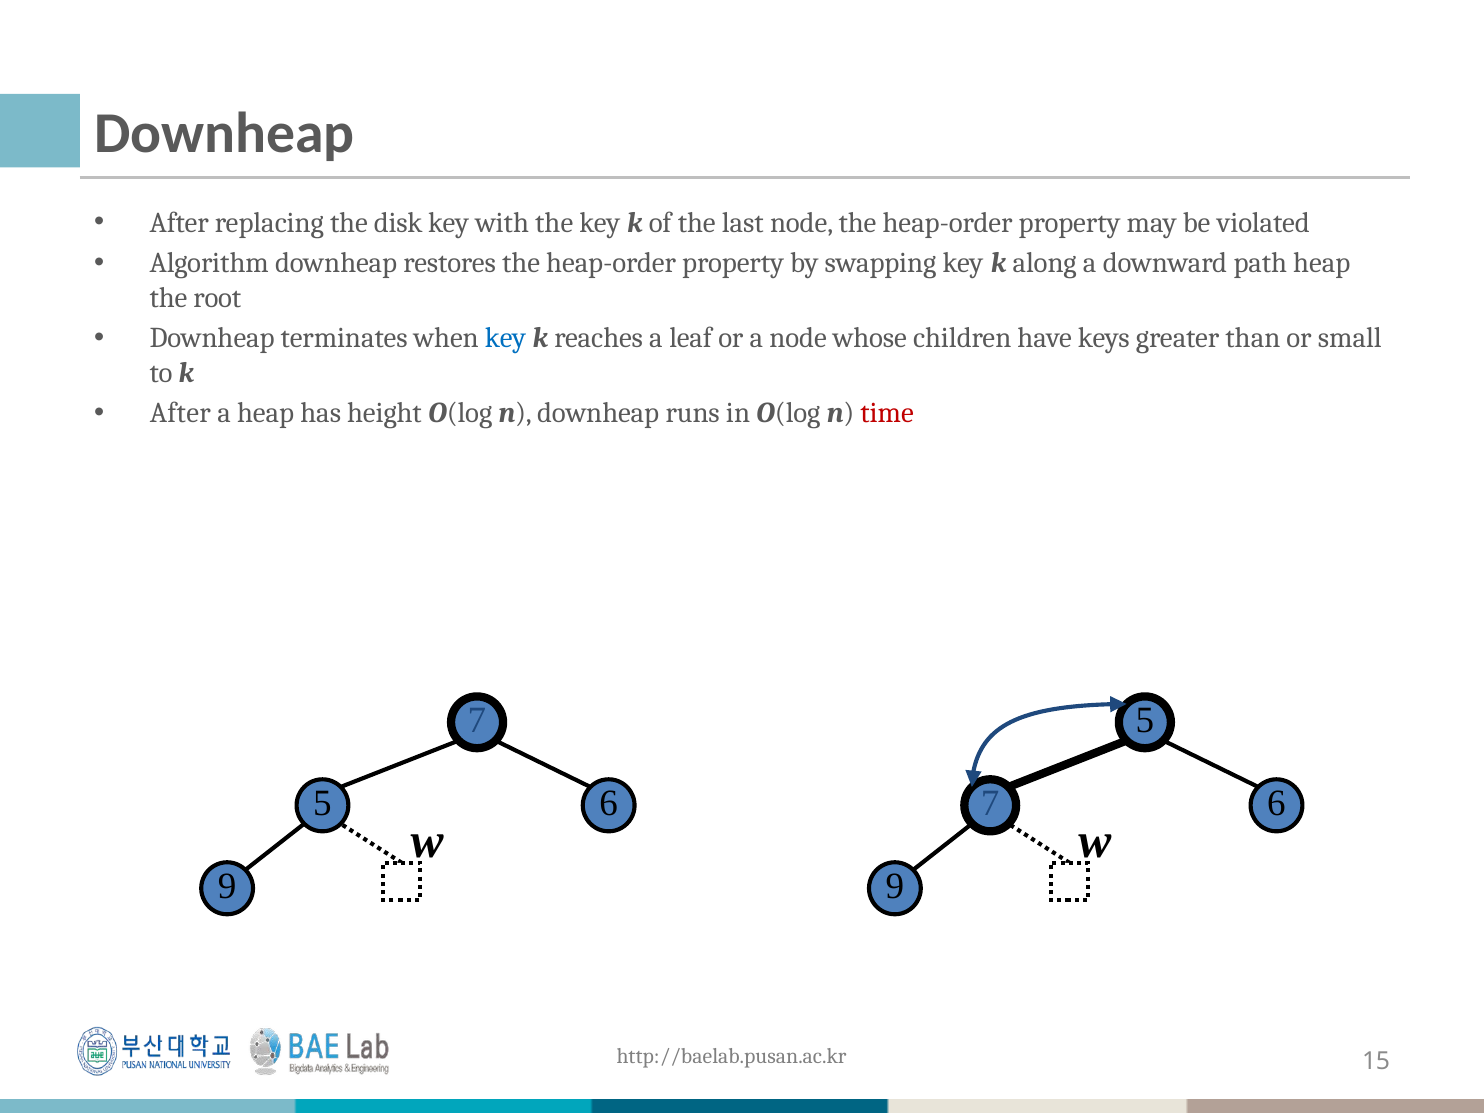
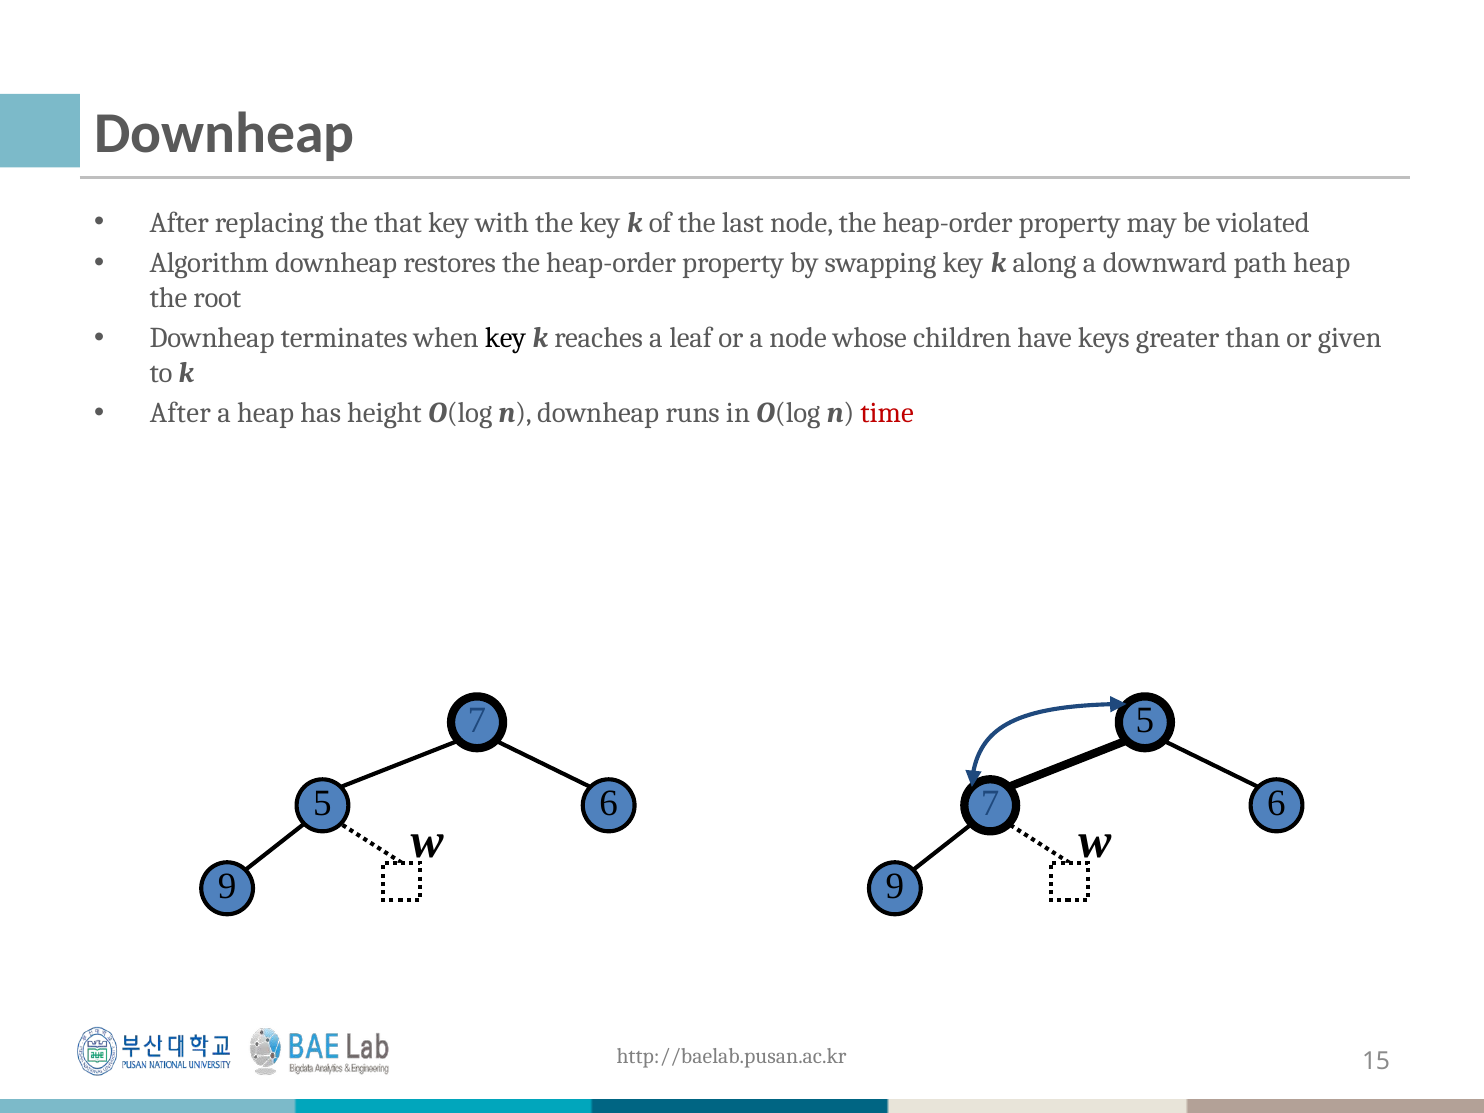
disk: disk -> that (398, 223)
key colour: blue -> black (506, 338)
small: small -> given (1350, 338)
